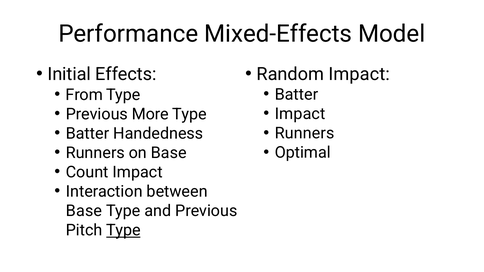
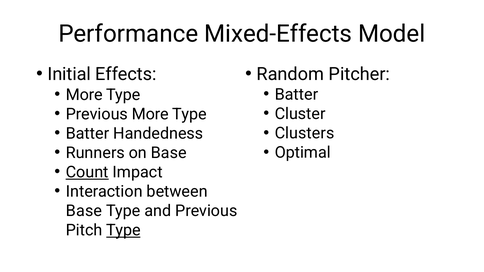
Random Impact: Impact -> Pitcher (359, 74)
From: From -> More (84, 95)
Impact: Impact -> Cluster (300, 114)
Runners: Runners -> Clusters (305, 133)
Count underline: none -> present (87, 172)
